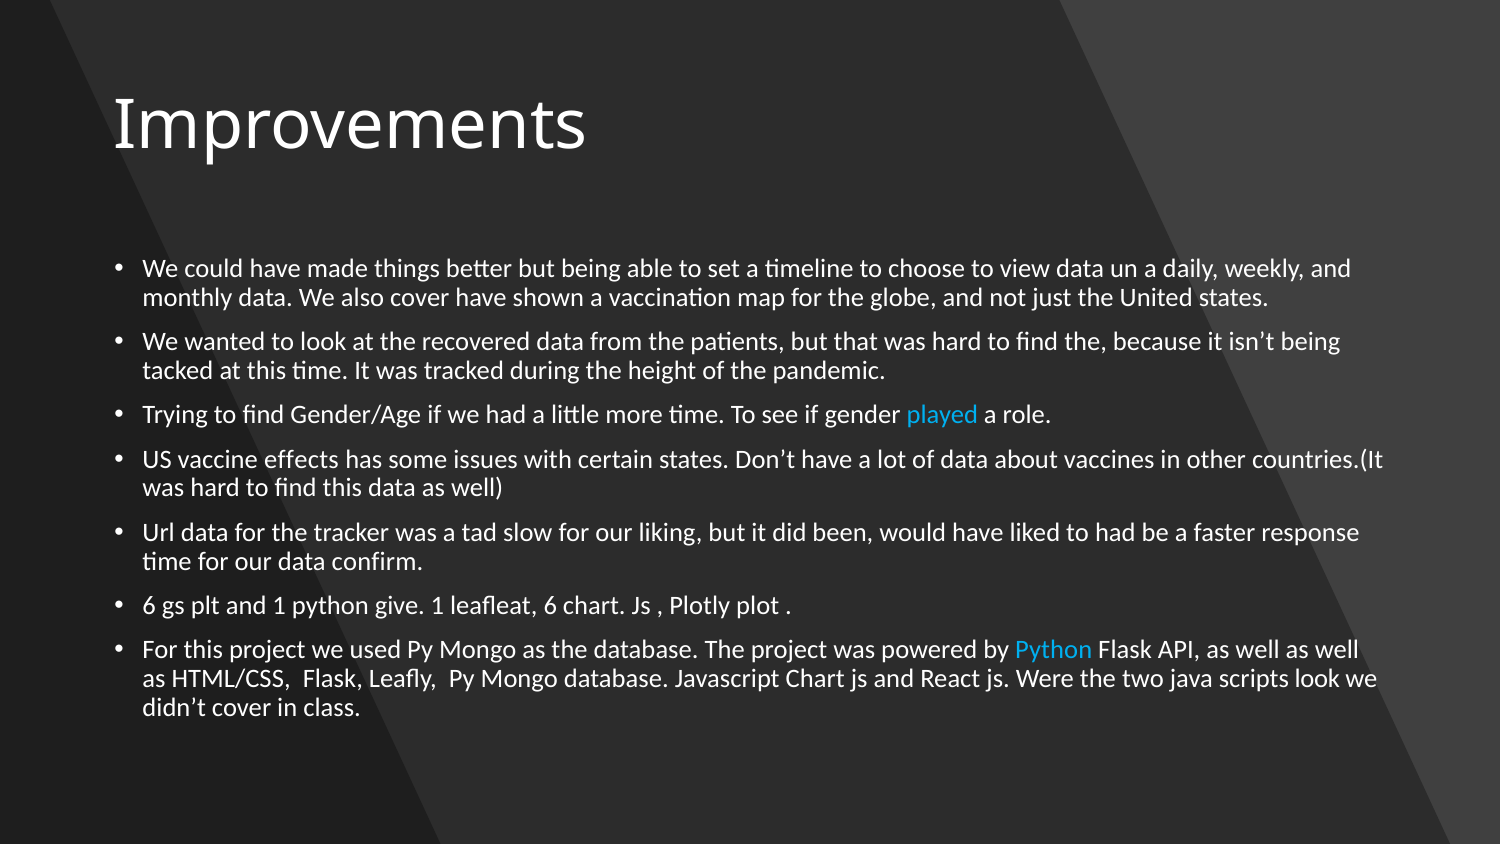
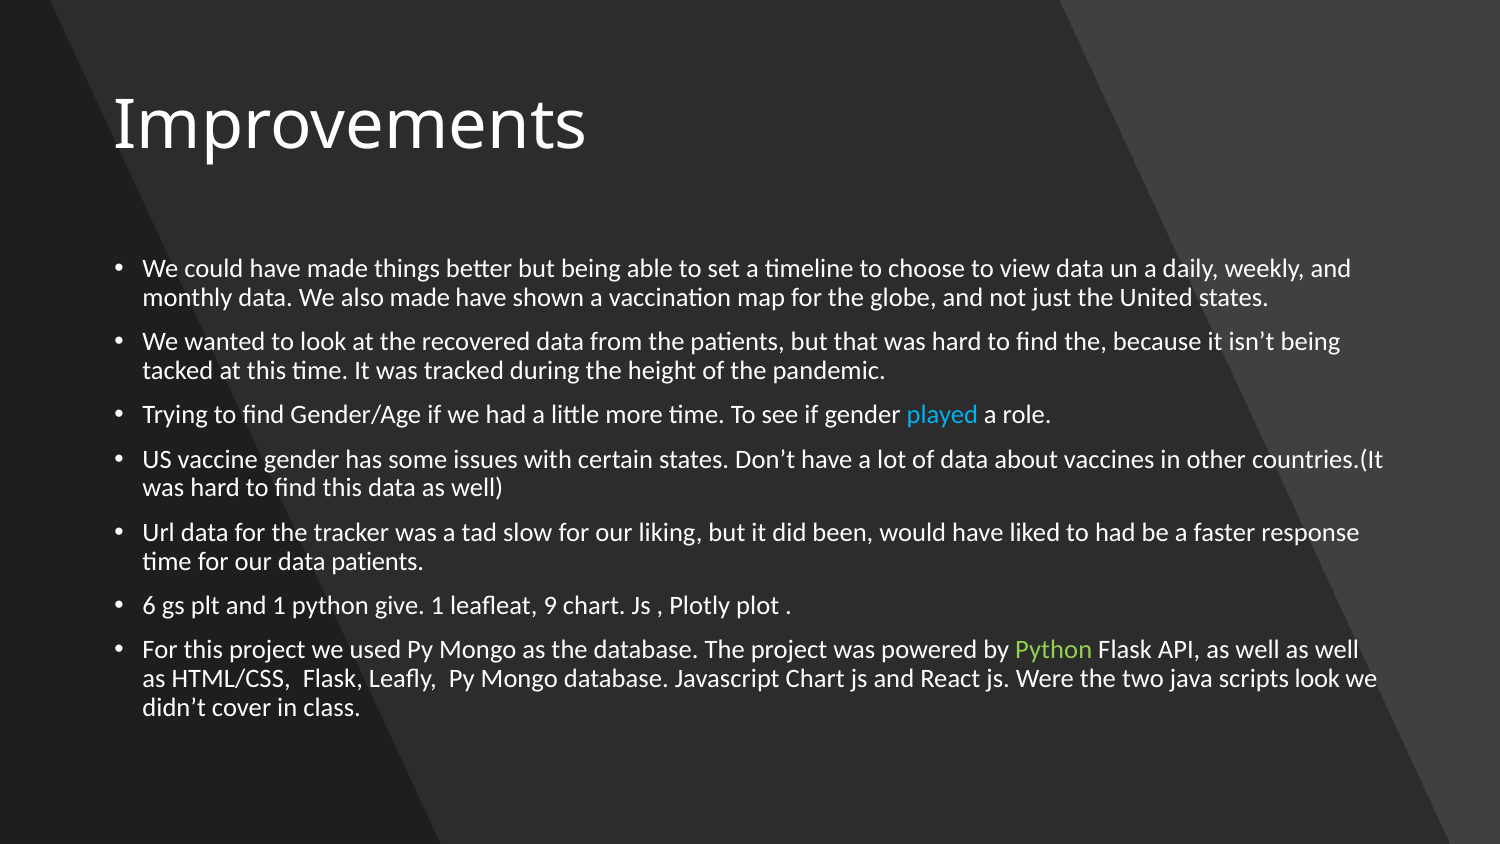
also cover: cover -> made (420, 297)
vaccine effects: effects -> gender (302, 459)
data confirm: confirm -> patients (378, 561)
leafleat 6: 6 -> 9 (550, 606)
Python colour: light blue -> light green (1054, 650)
